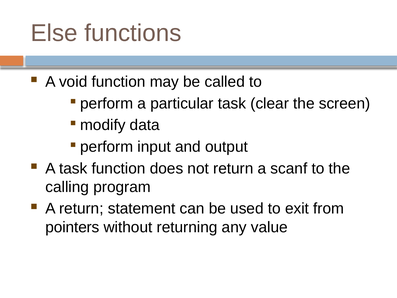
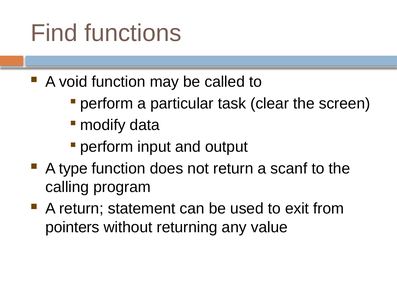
Else: Else -> Find (54, 33)
A task: task -> type (73, 168)
